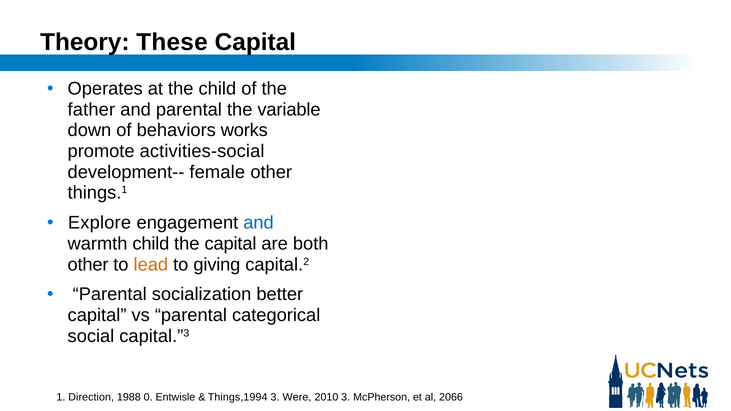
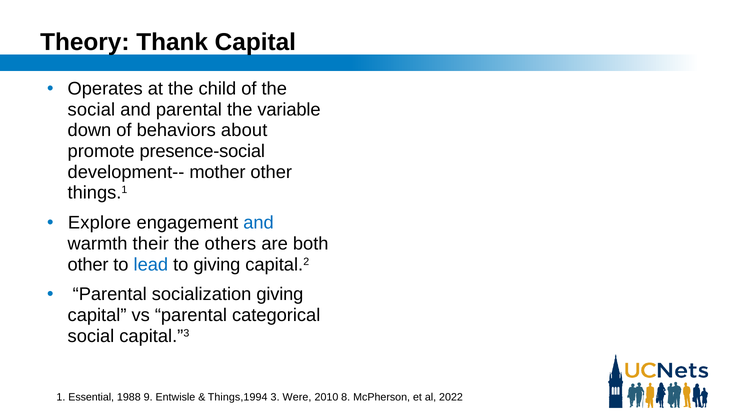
These: These -> Thank (172, 42)
father: father -> social (91, 110)
works: works -> about (244, 131)
activities-social: activities-social -> presence-social (202, 151)
female: female -> mother (217, 172)
warmth child: child -> their (151, 244)
the capital: capital -> others (230, 244)
lead colour: orange -> blue (151, 265)
socialization better: better -> giving (280, 295)
Direction: Direction -> Essential (91, 397)
0: 0 -> 9 (148, 397)
2010 3: 3 -> 8 (346, 397)
2066: 2066 -> 2022 (451, 397)
